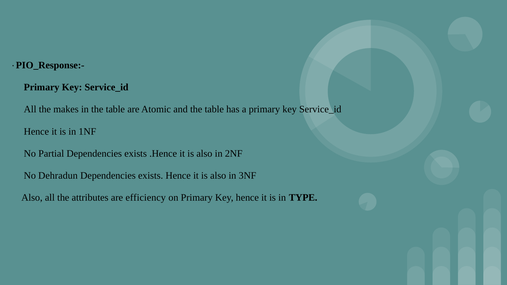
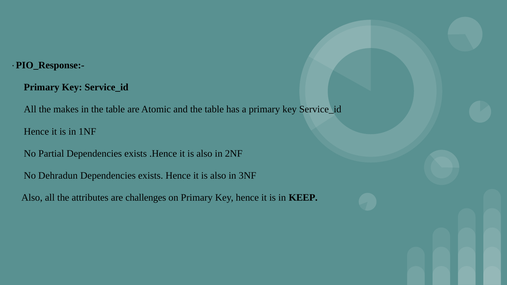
efficiency: efficiency -> challenges (146, 198)
TYPE: TYPE -> KEEP (303, 198)
